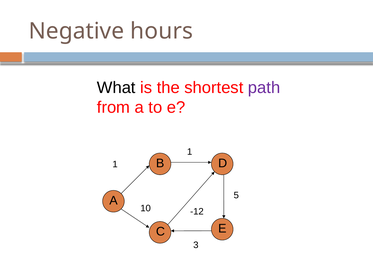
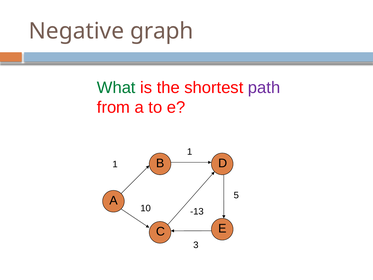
hours: hours -> graph (162, 31)
What colour: black -> green (116, 88)
-12: -12 -> -13 (197, 211)
